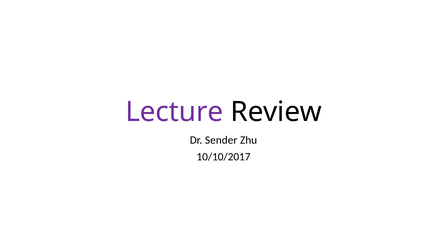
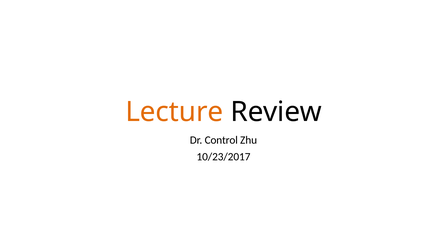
Lecture colour: purple -> orange (174, 112)
Sender: Sender -> Control (221, 140)
10/10/2017: 10/10/2017 -> 10/23/2017 (223, 156)
